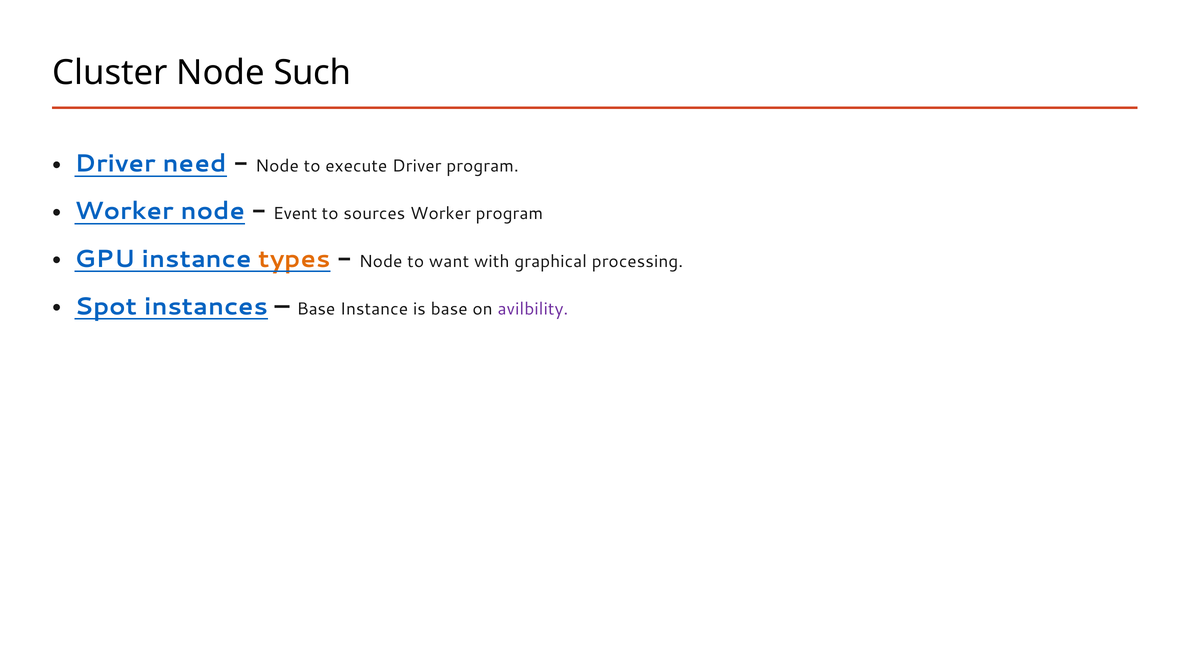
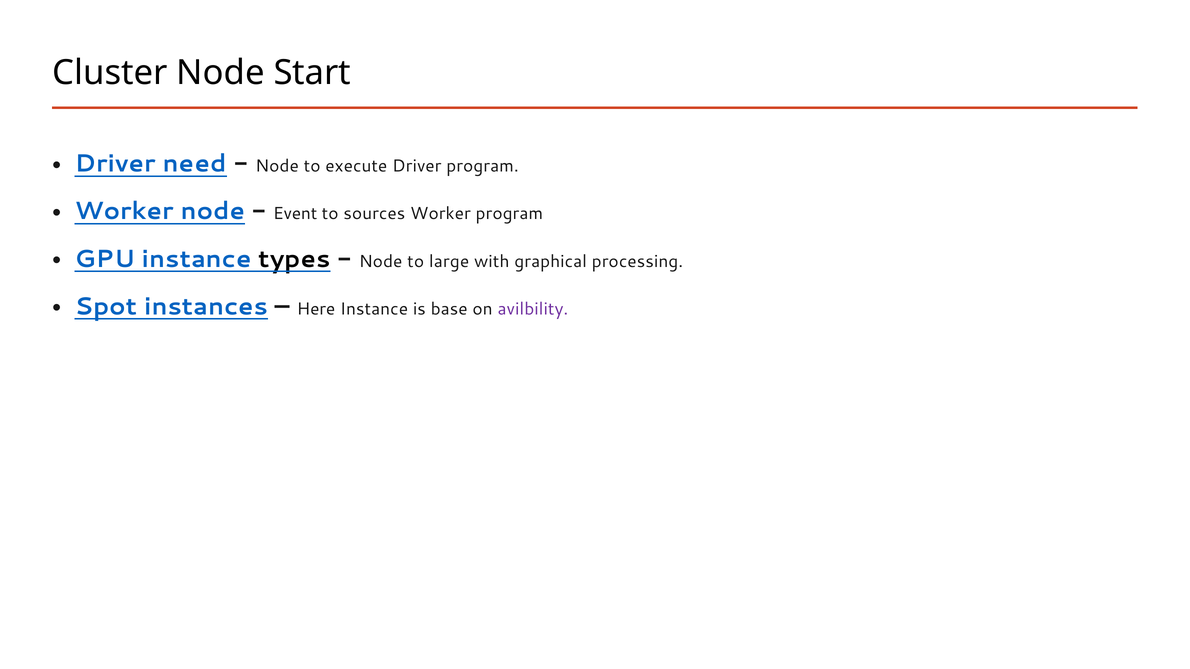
Such: Such -> Start (312, 73)
types colour: orange -> black (294, 259)
want: want -> large (449, 261)
Base: Base -> Here (316, 309)
